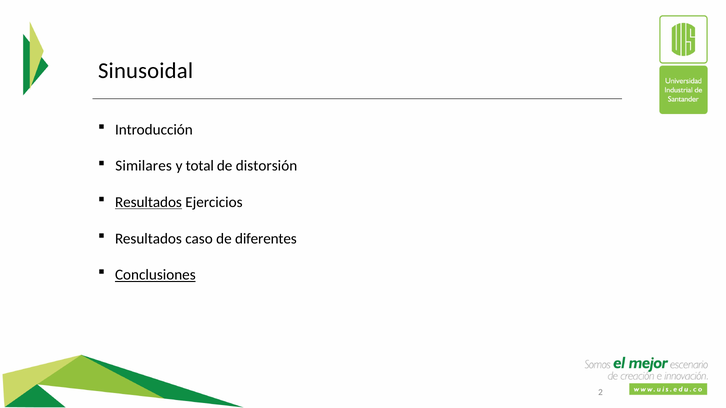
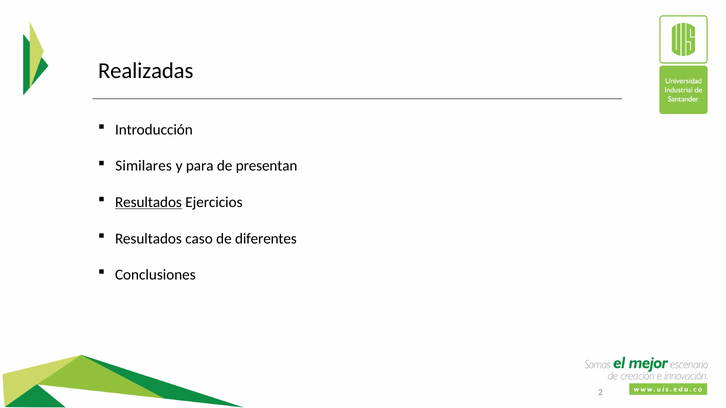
Sinusoidal: Sinusoidal -> Realizadas (146, 71)
total: total -> para (200, 166)
distorsión: distorsión -> presentan (267, 166)
Conclusiones underline: present -> none (155, 275)
